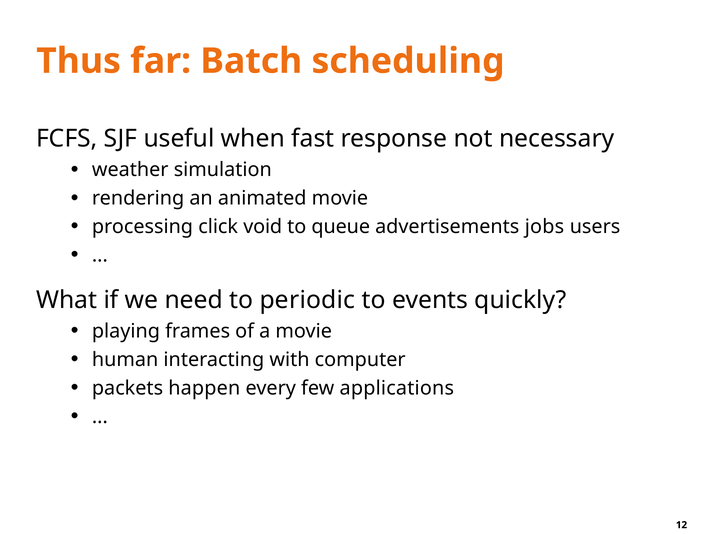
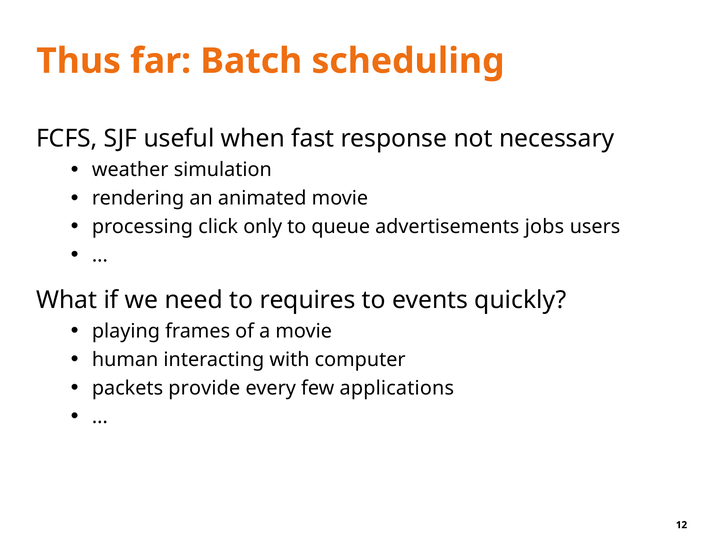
void: void -> only (263, 227)
periodic: periodic -> requires (308, 300)
happen: happen -> provide (204, 388)
